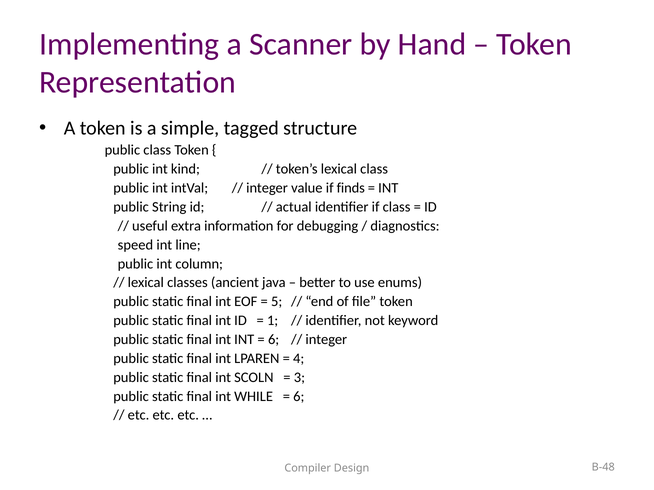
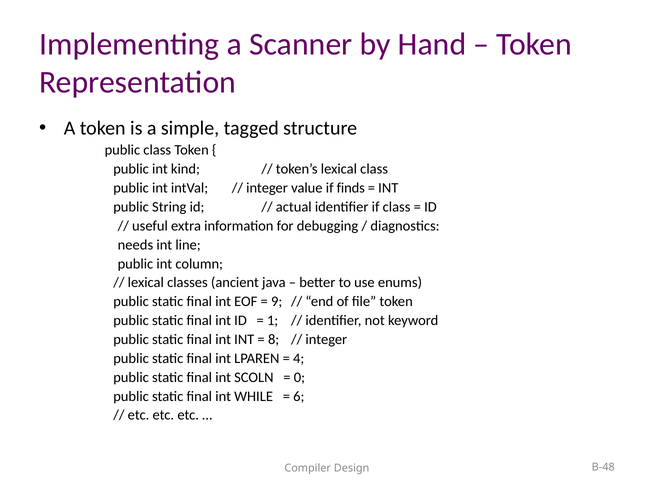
speed: speed -> needs (135, 245)
5: 5 -> 9 (277, 302)
6: 6 -> 8 (274, 340)
3: 3 -> 0 (299, 378)
